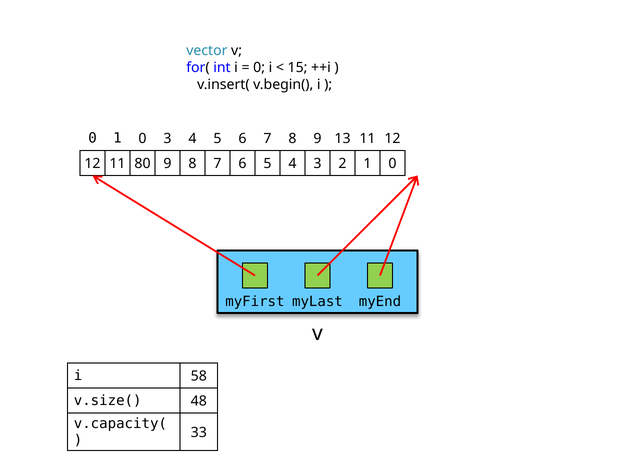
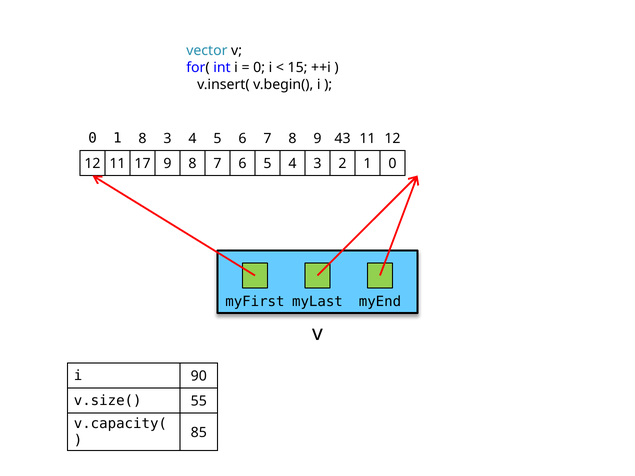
0 1 0: 0 -> 8 (142, 139)
13: 13 -> 43 (343, 139)
80: 80 -> 17 (143, 164)
58: 58 -> 90 (199, 376)
48: 48 -> 55 (199, 401)
33: 33 -> 85 (199, 433)
